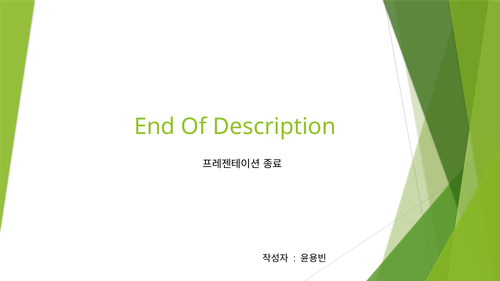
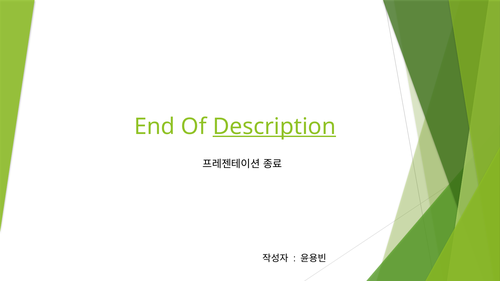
Description underline: none -> present (274, 127)
